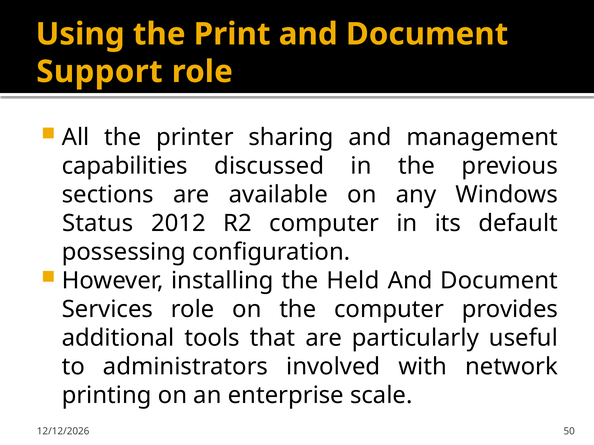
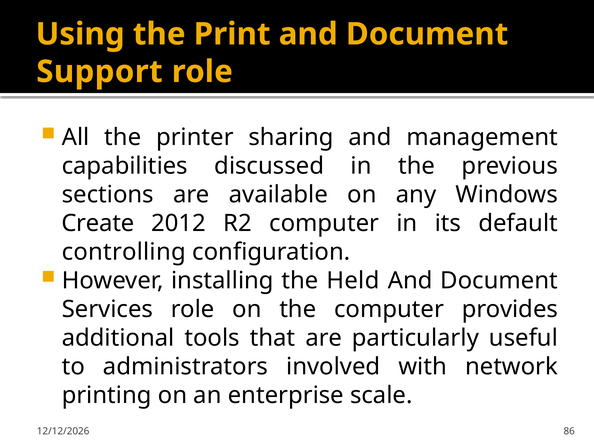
Status: Status -> Create (98, 223)
possessing: possessing -> controlling (124, 252)
50: 50 -> 86 (569, 432)
